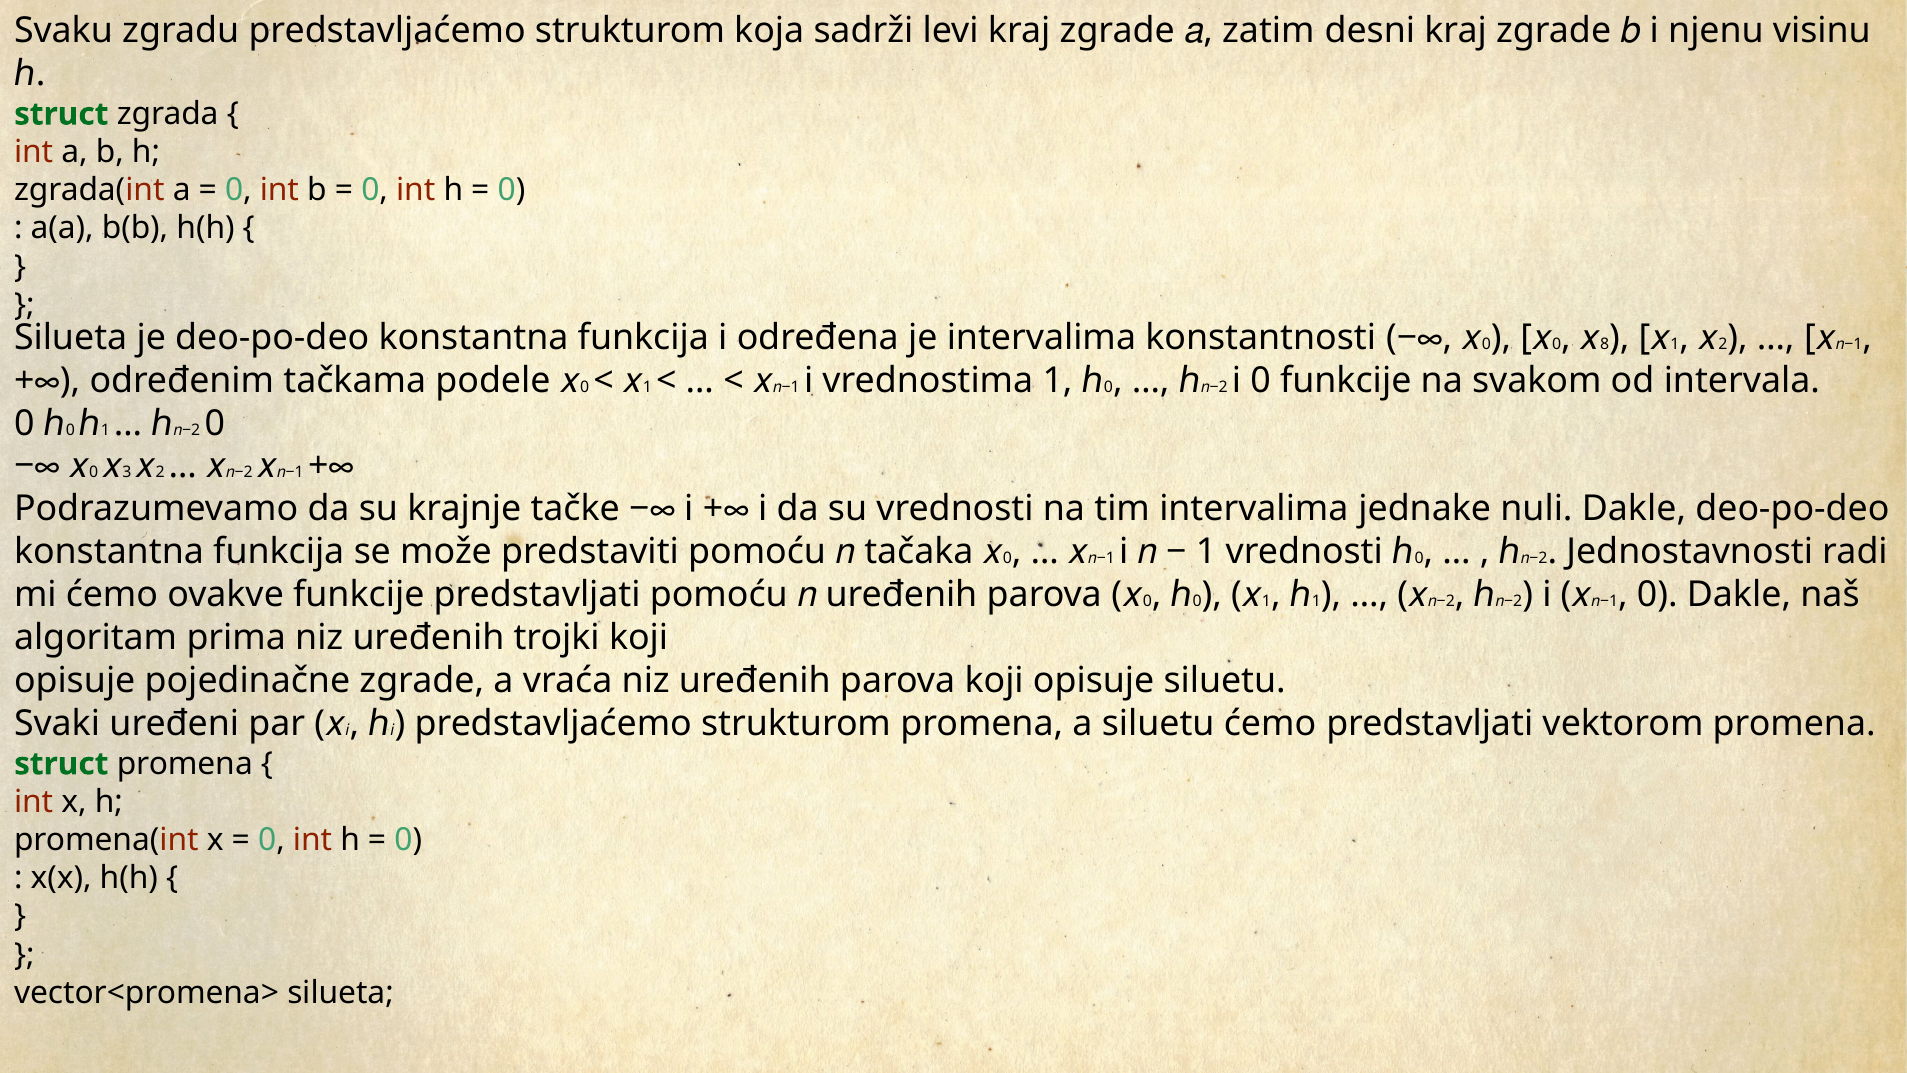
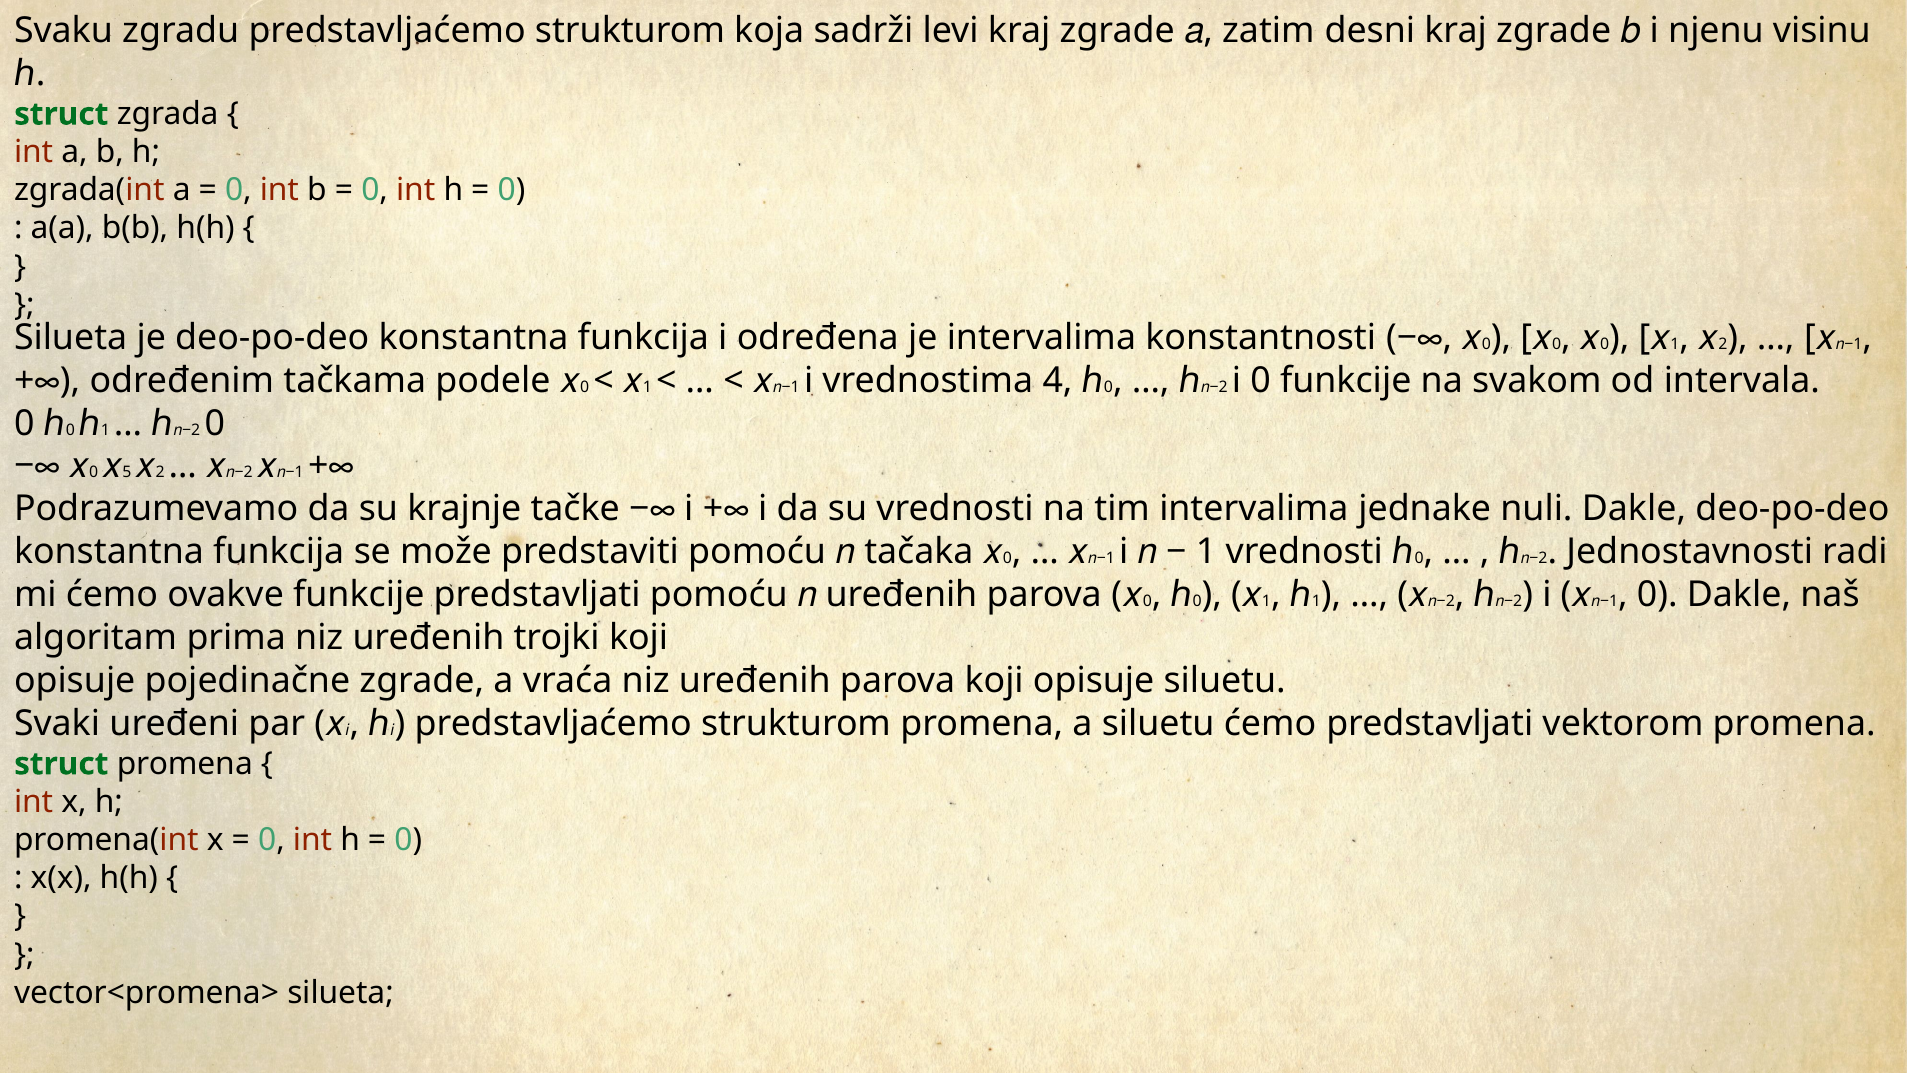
8: 8 -> 0 (1605, 344)
vrednostima 1: 1 -> 4 (1058, 380)
3: 3 -> 5 (127, 473)
